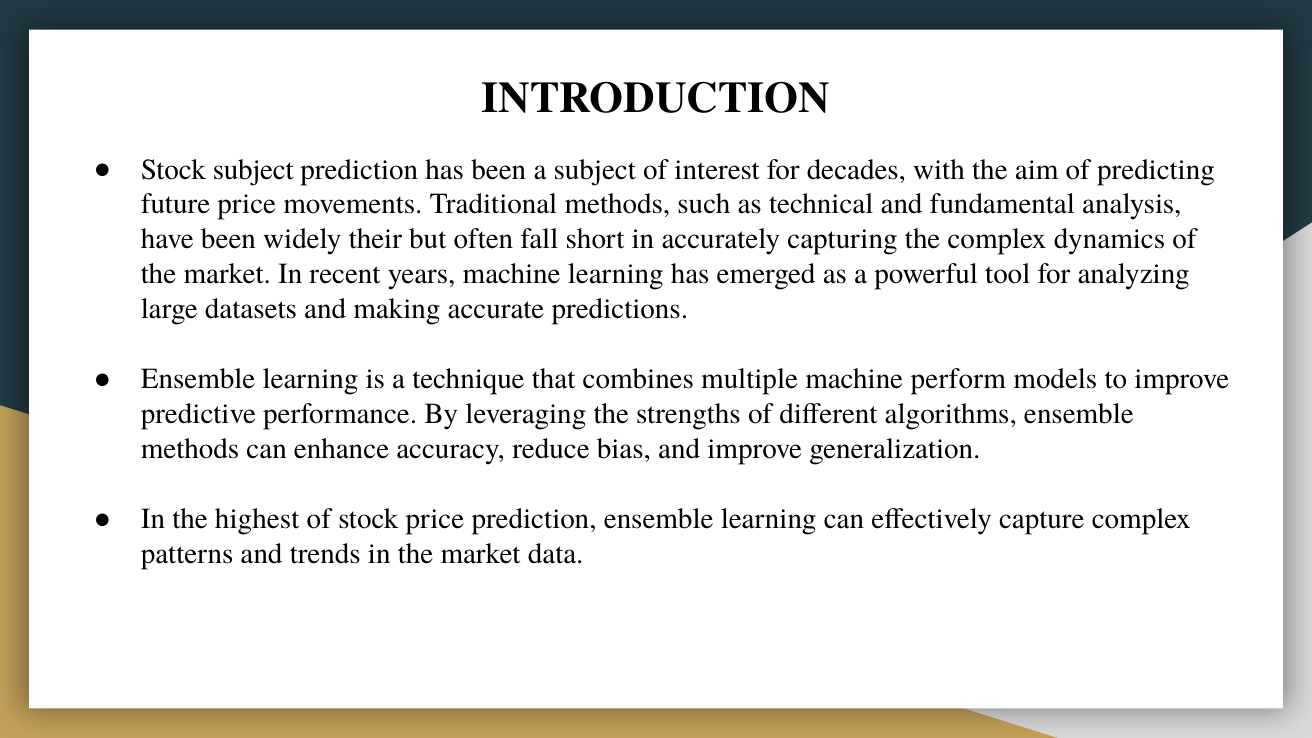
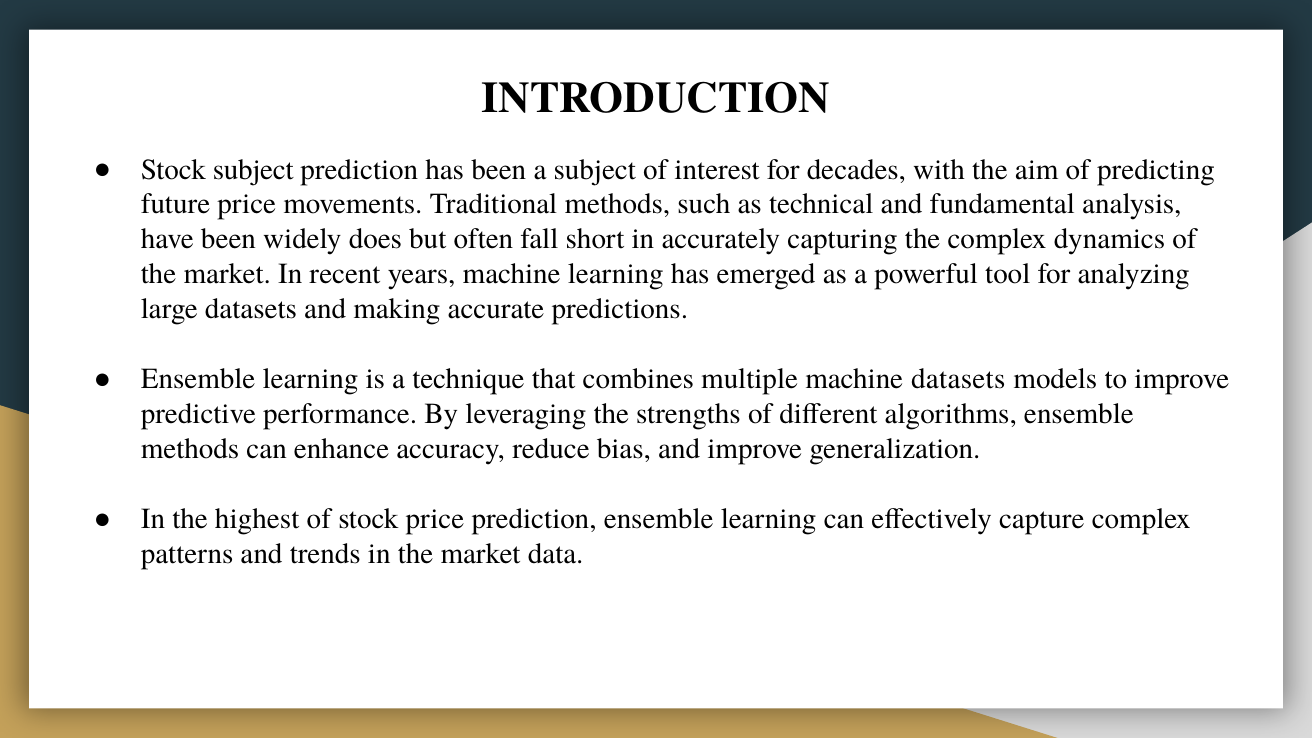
their: their -> does (375, 239)
machine perform: perform -> datasets (958, 379)
